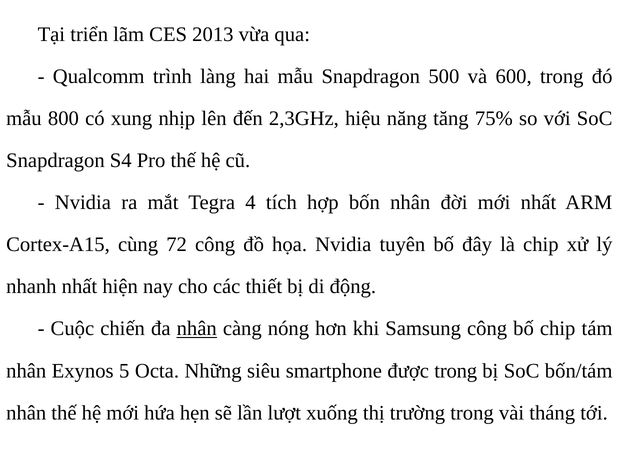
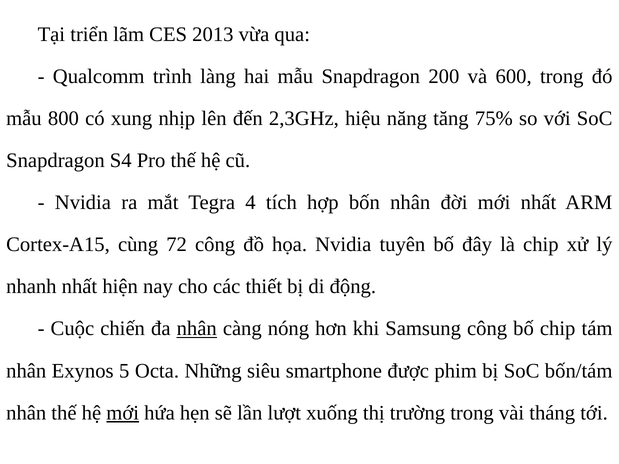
500: 500 -> 200 (444, 76)
được trong: trong -> phim (456, 371)
mới underline: none -> present (123, 413)
